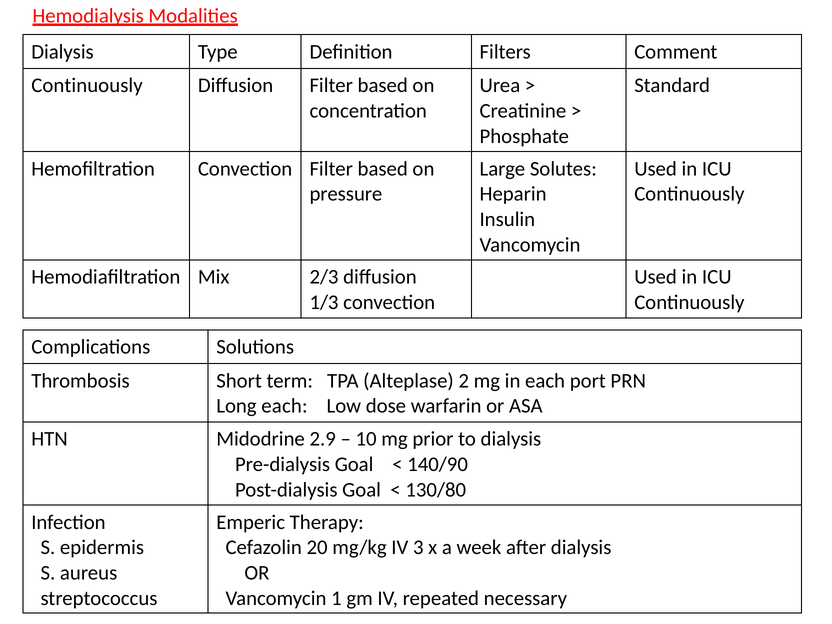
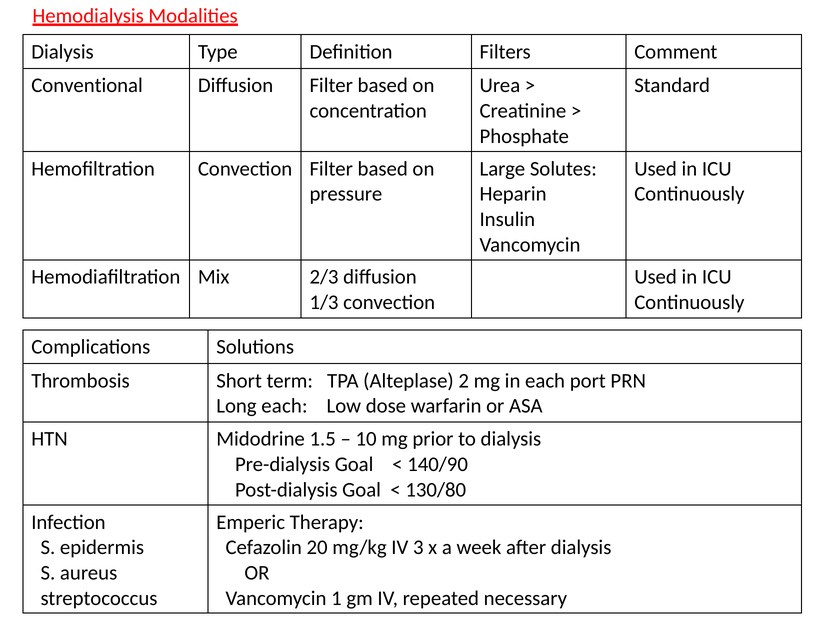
Continuously: Continuously -> Conventional (87, 86)
2.9: 2.9 -> 1.5 (323, 439)
